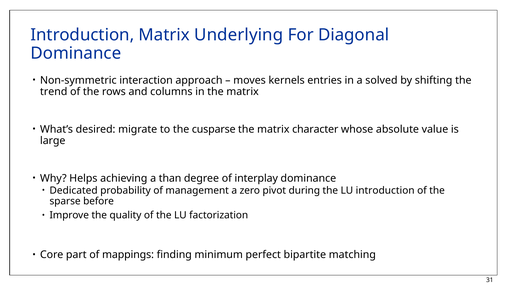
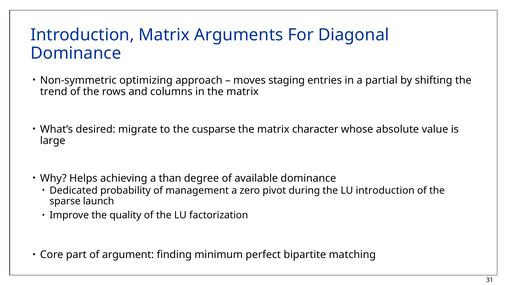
Underlying: Underlying -> Arguments (239, 35)
interaction: interaction -> optimizing (146, 80)
kernels: kernels -> staging (287, 80)
solved: solved -> partial (381, 80)
interplay: interplay -> available (256, 178)
before: before -> launch (99, 201)
mappings: mappings -> argument (128, 255)
